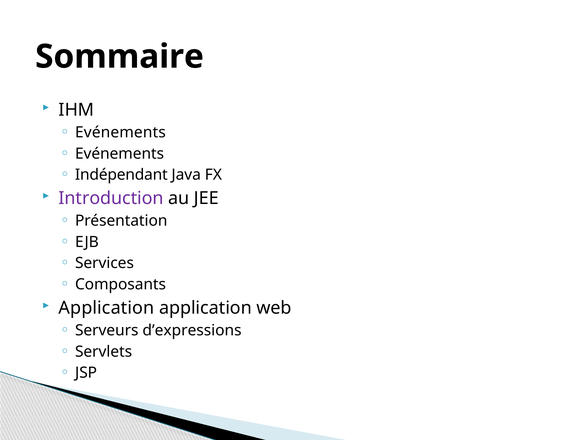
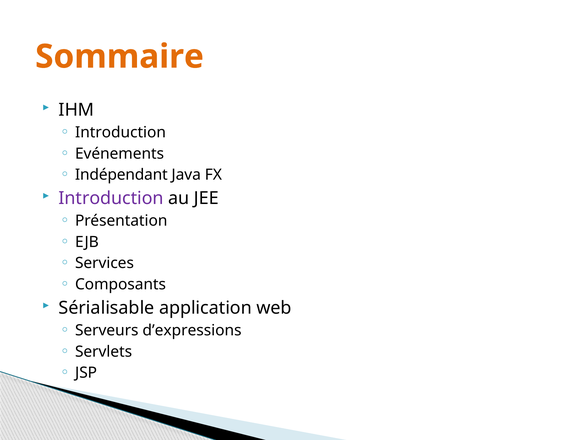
Sommaire colour: black -> orange (120, 57)
Evénements: Evénements -> Introduction (120, 133)
Application: Application -> Sérialisable (107, 308)
